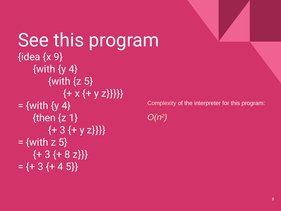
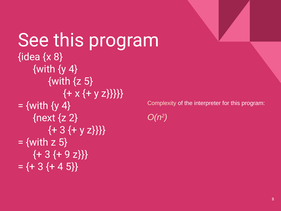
x 9: 9 -> 8 (58, 57)
then: then -> next (44, 118)
1: 1 -> 2 (73, 118)
8: 8 -> 9 (67, 154)
